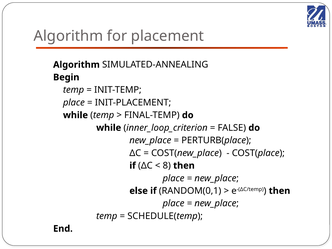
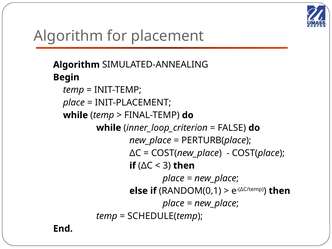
8: 8 -> 3 (167, 166)
